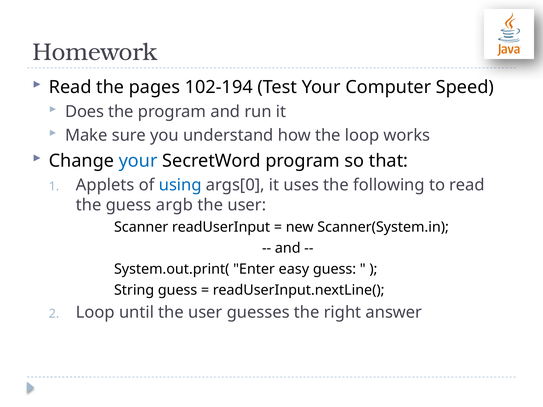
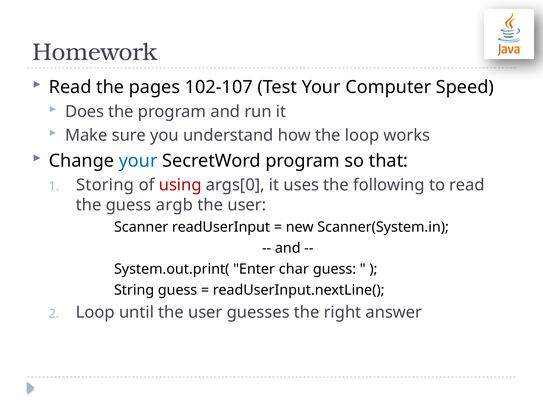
102-194: 102-194 -> 102-107 (219, 87)
Applets: Applets -> Storing (105, 185)
using colour: blue -> red (180, 185)
easy: easy -> char (294, 269)
